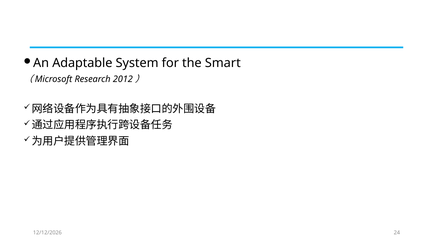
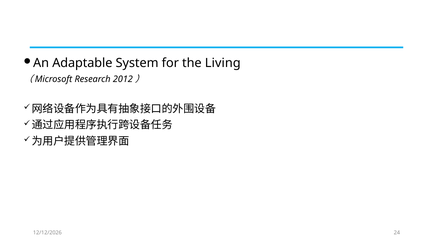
Smart: Smart -> Living (223, 63)
